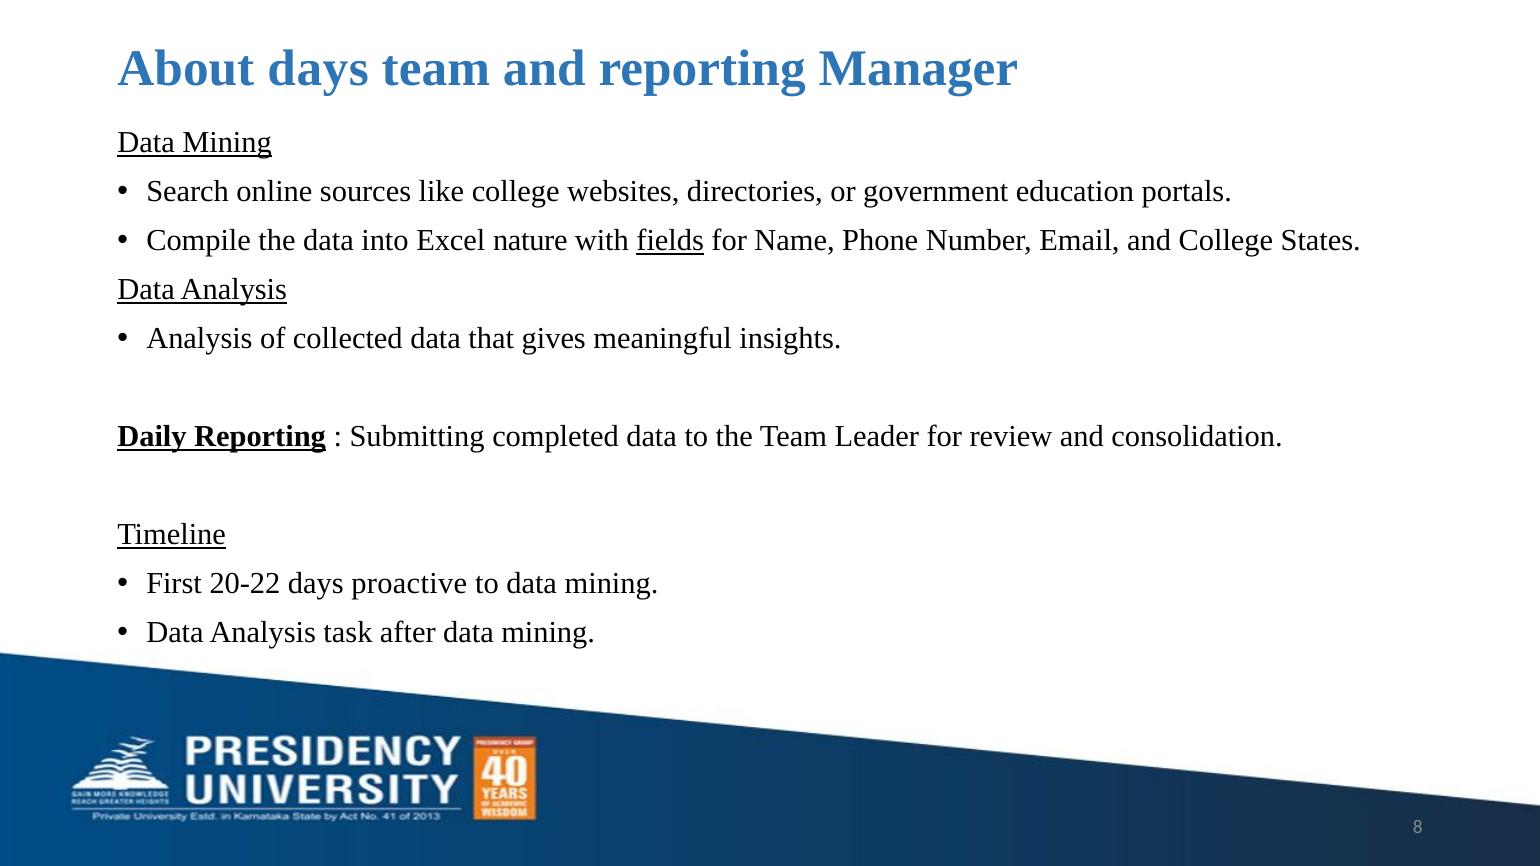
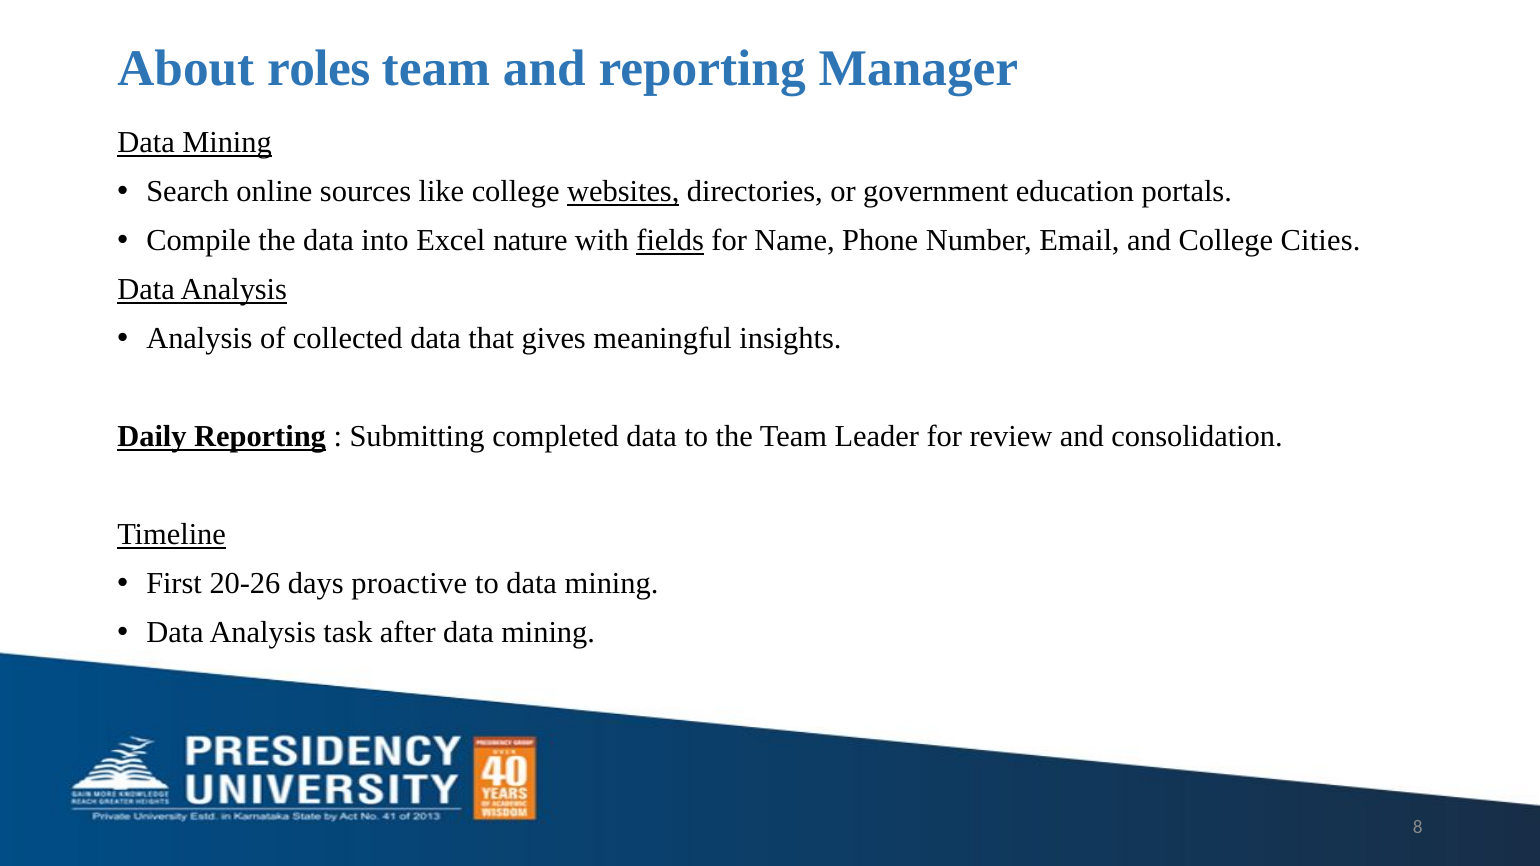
About days: days -> roles (319, 69)
websites underline: none -> present (623, 192)
States: States -> Cities (1321, 241)
20-22: 20-22 -> 20-26 (245, 583)
